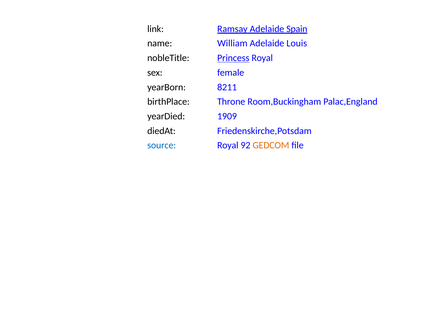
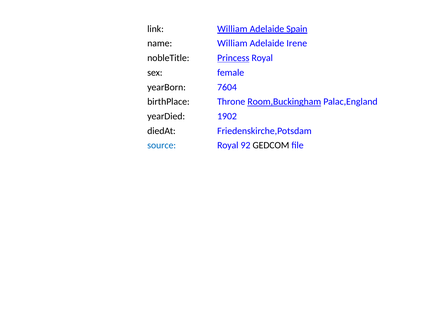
link Ramsay: Ramsay -> William (232, 29)
Louis: Louis -> Irene (297, 43)
8211: 8211 -> 7604 (227, 87)
Room,Buckingham underline: none -> present (284, 102)
1909: 1909 -> 1902 (227, 116)
GEDCOM colour: orange -> black (271, 146)
